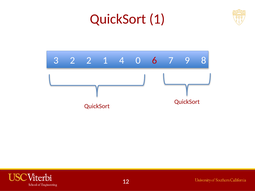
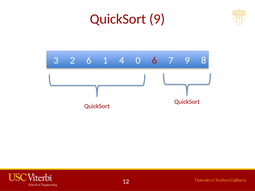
QuickSort 1: 1 -> 9 (157, 19)
3 2: 2 -> 6 (89, 61)
